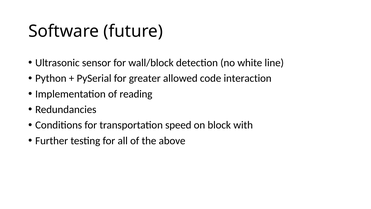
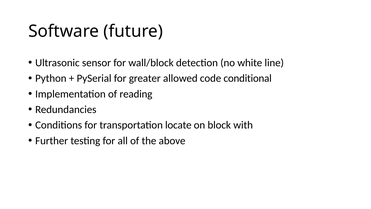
interaction: interaction -> conditional (248, 78)
speed: speed -> locate (178, 125)
